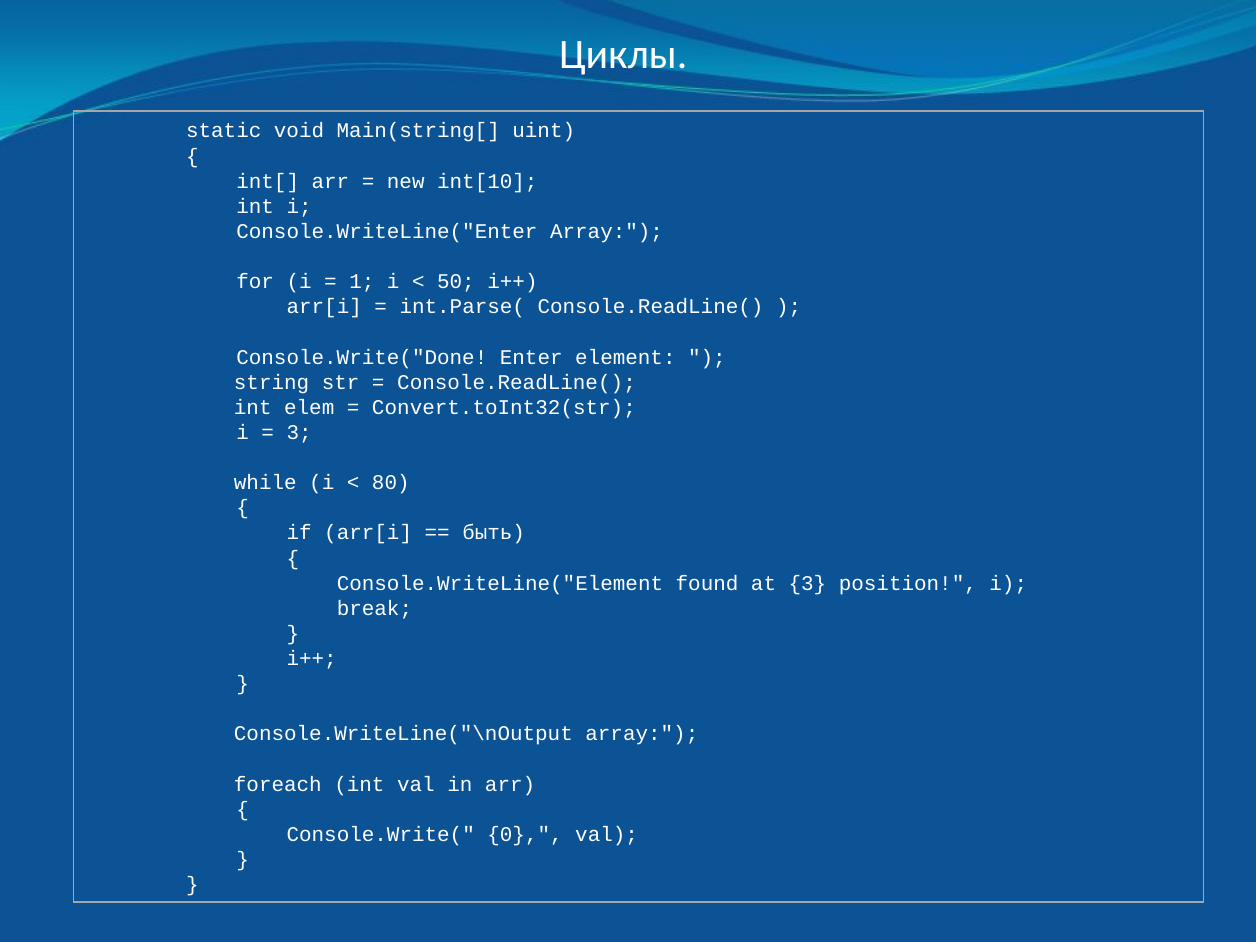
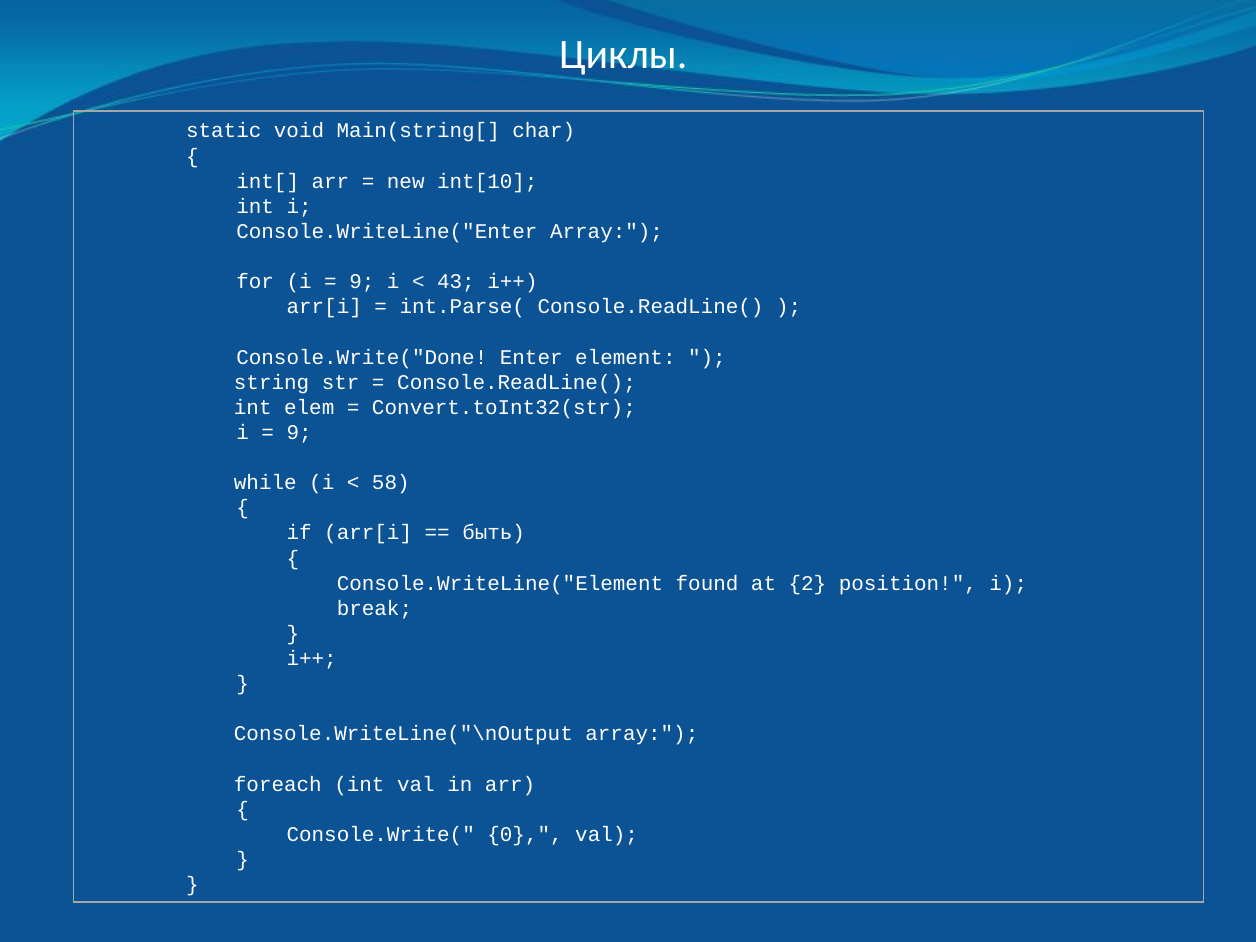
uint: uint -> char (544, 131)
1: 1 -> 9 (362, 282)
50: 50 -> 43 (456, 282)
3: 3 -> 9 (299, 433)
80: 80 -> 58 (391, 483)
at 3: 3 -> 2 (807, 583)
